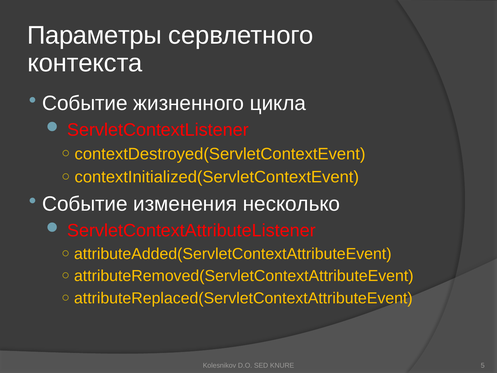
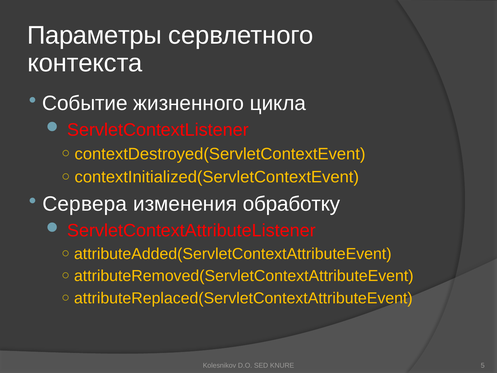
Событие: Событие -> Сервера (85, 204)
несколько: несколько -> обработку (292, 204)
